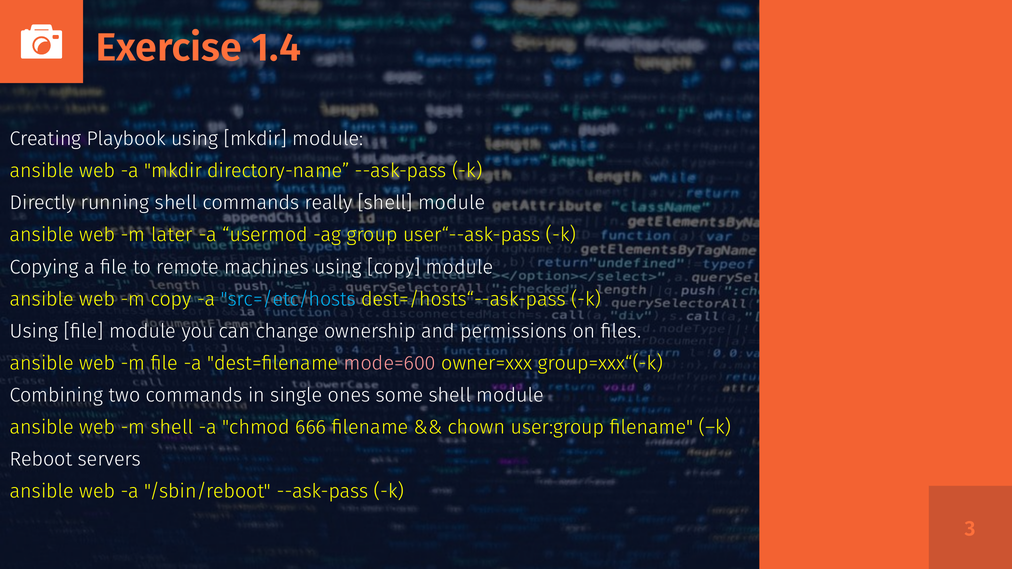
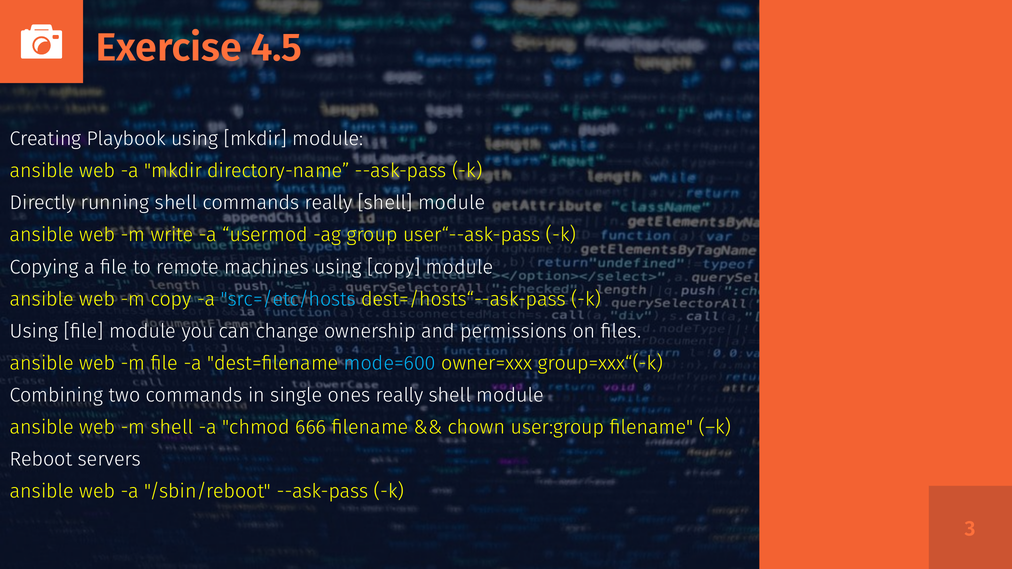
1.4: 1.4 -> 4.5 (276, 48)
later: later -> write (172, 235)
mode=600 colour: pink -> light blue (390, 363)
ones some: some -> really (400, 395)
